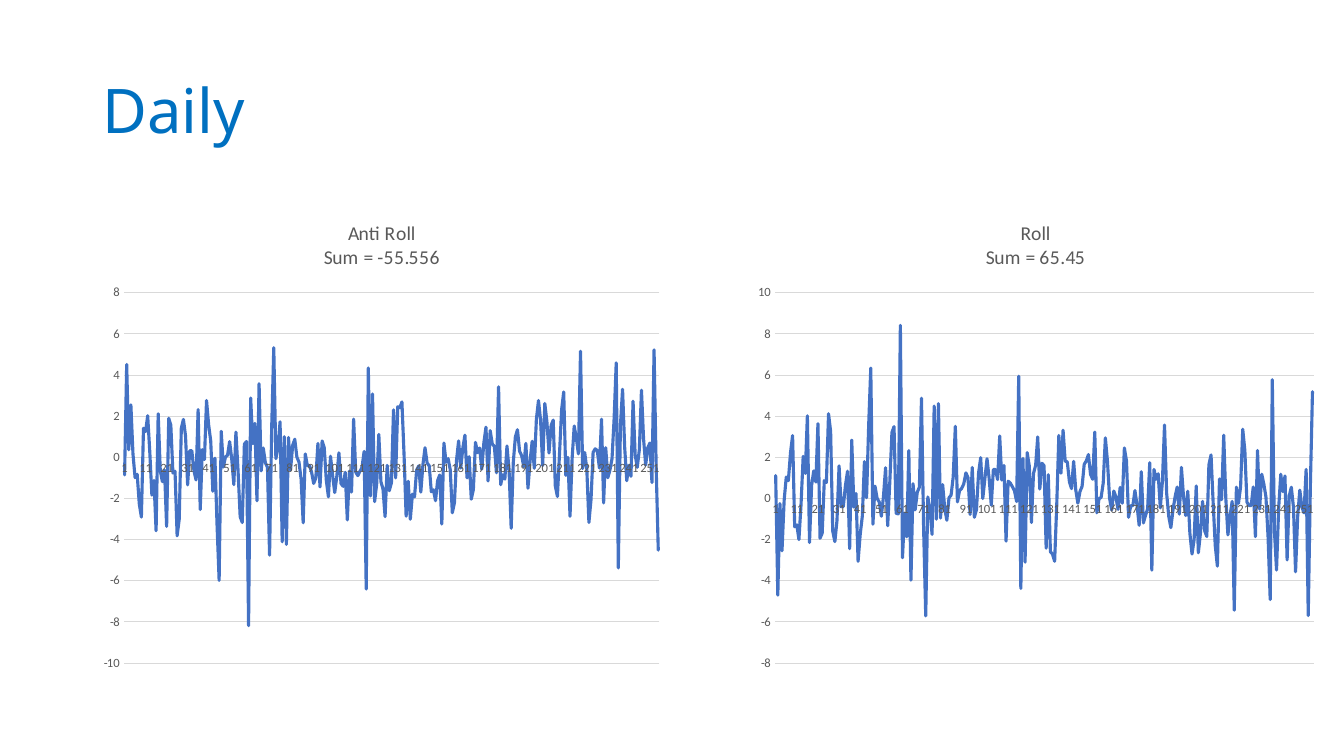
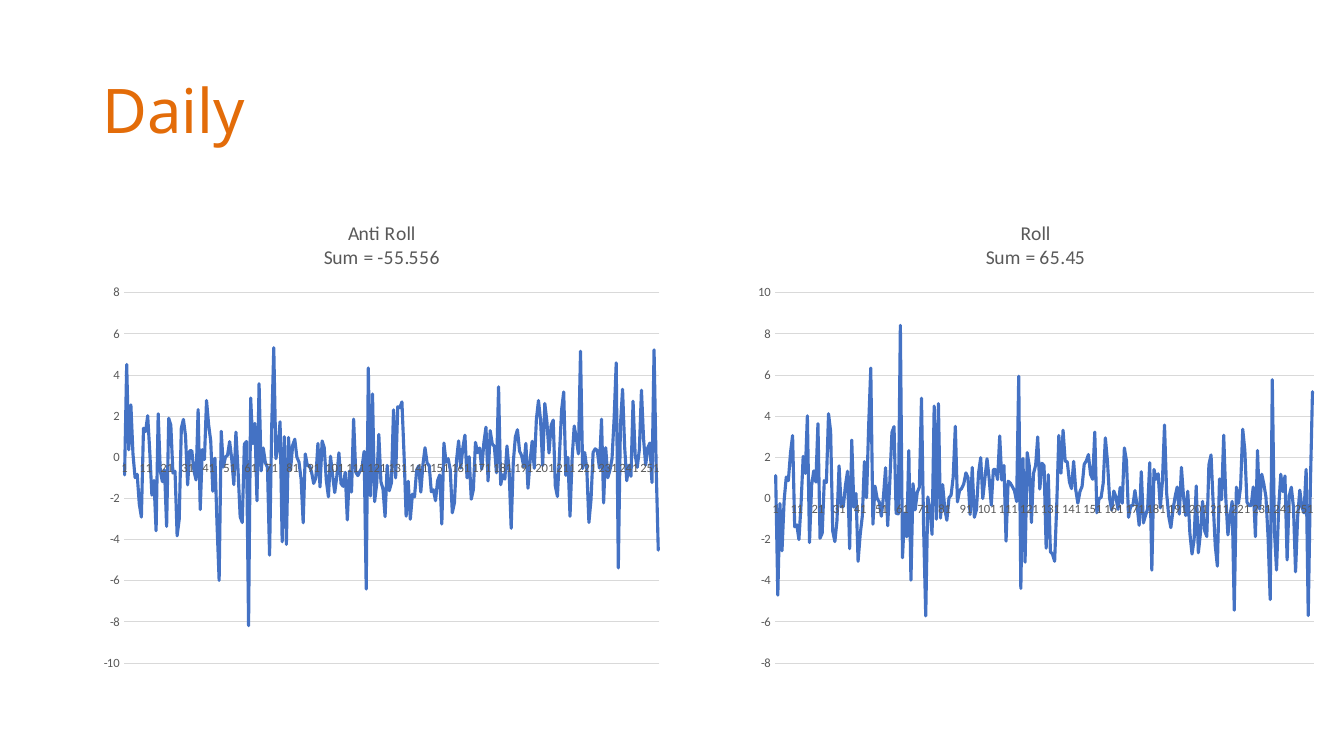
Daily colour: blue -> orange (174, 113)
